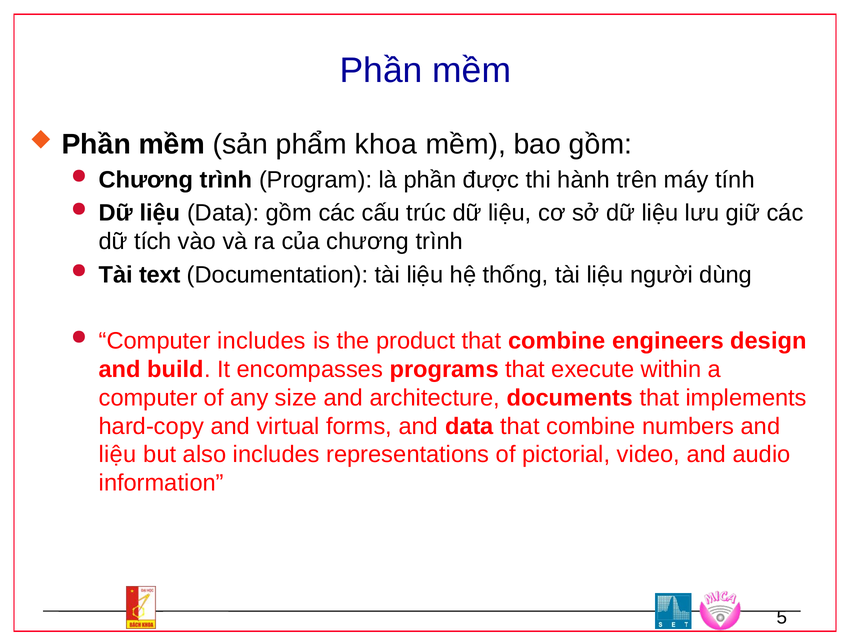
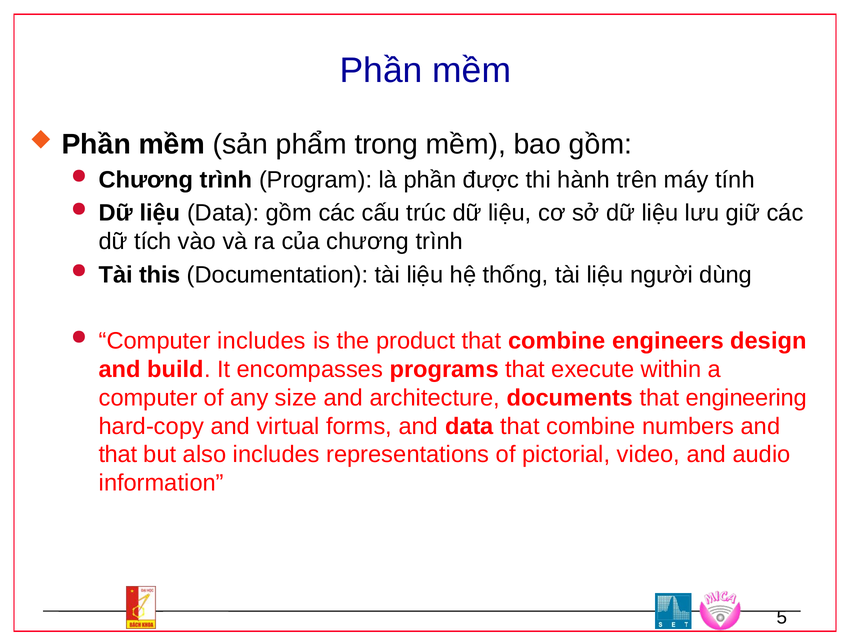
khoa: khoa -> trong (386, 144)
text: text -> this (160, 274)
implements: implements -> engineering (746, 397)
liệu: liệu -> that (118, 454)
